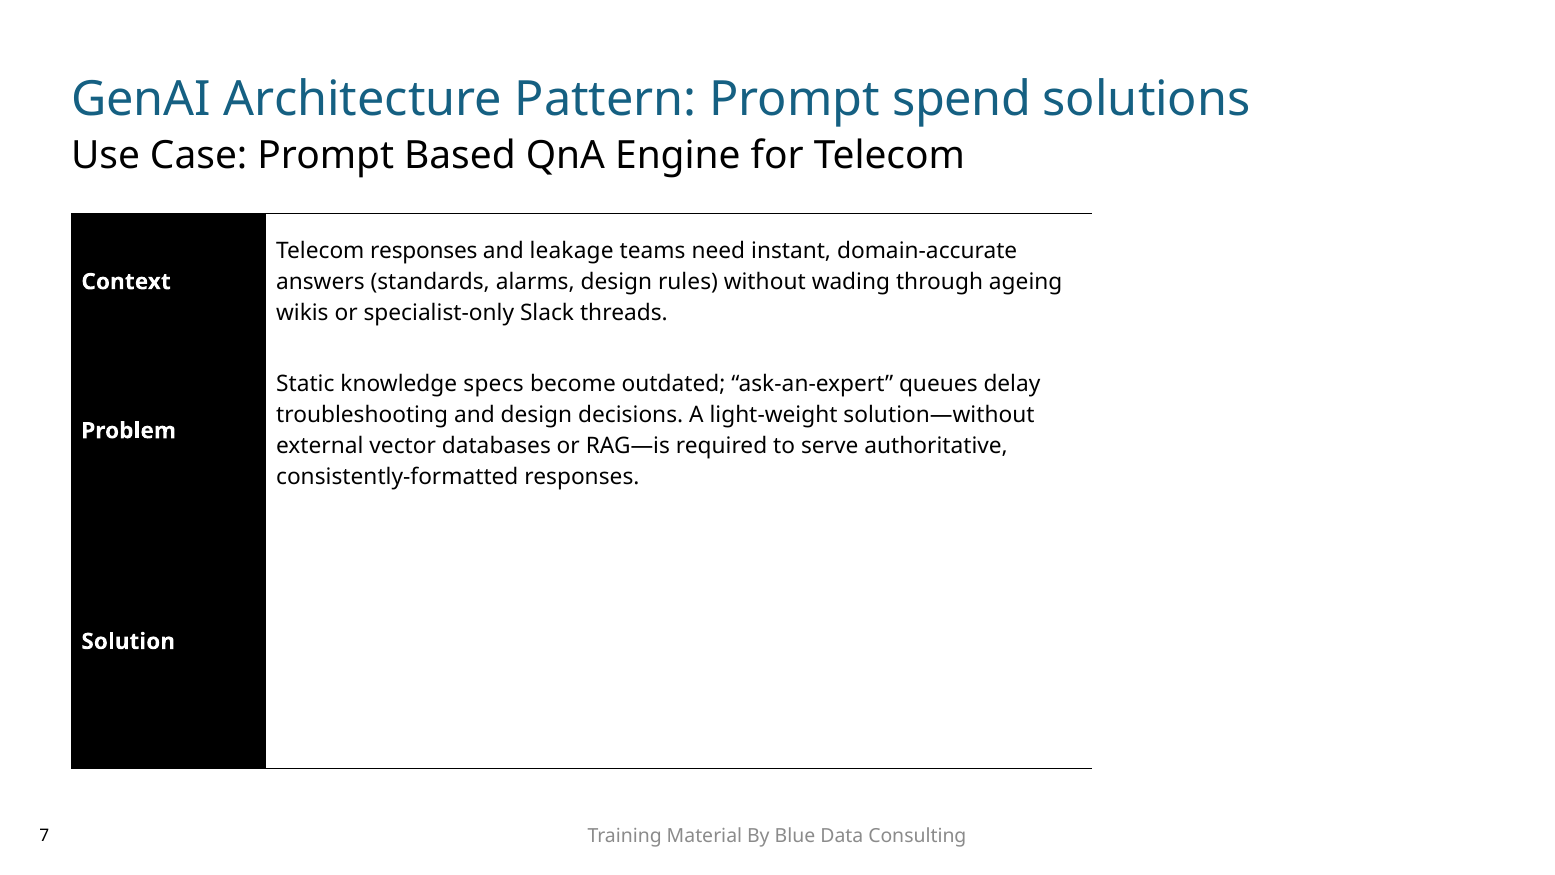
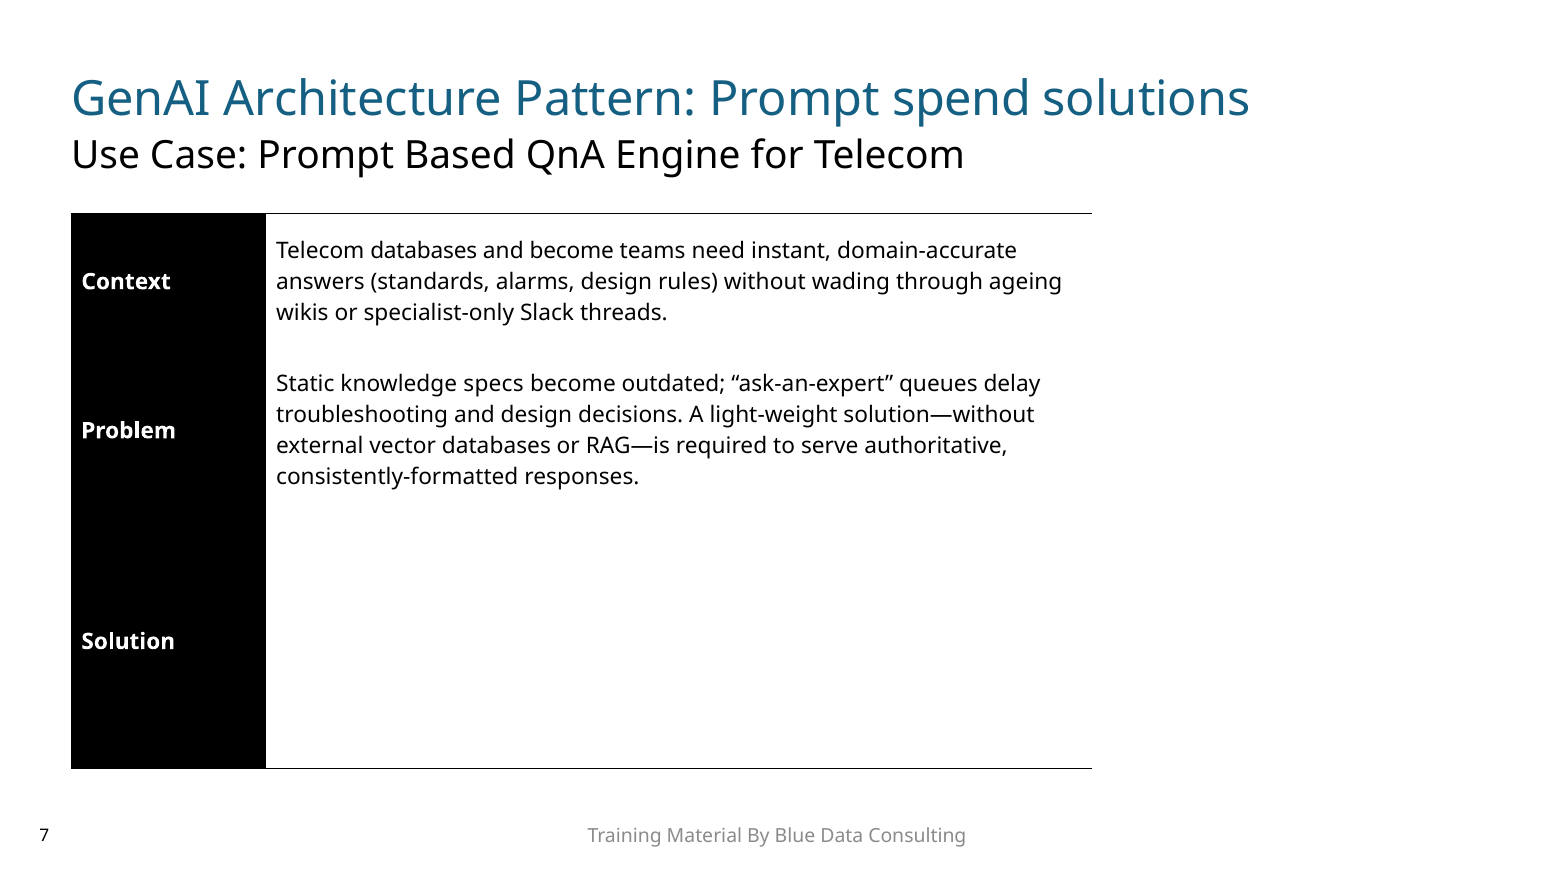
Telecom responses: responses -> databases (424, 251)
and leakage: leakage -> become (572, 251)
